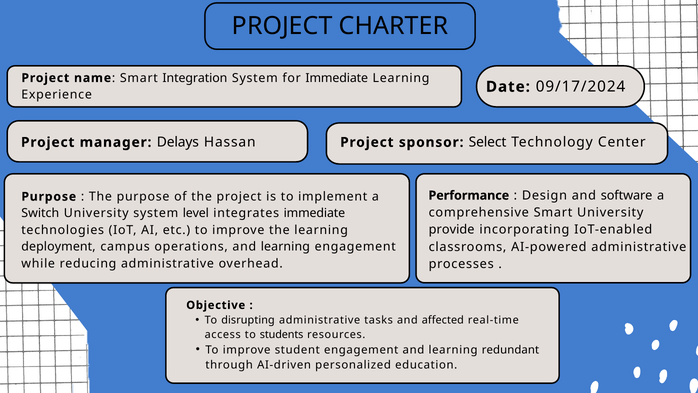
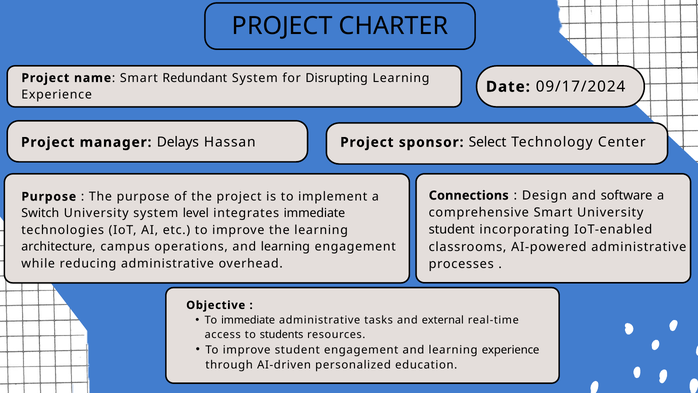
Integration: Integration -> Redundant (195, 78)
for Immediate: Immediate -> Disrupting (337, 78)
Performance: Performance -> Connections (469, 195)
provide: provide -> student (452, 230)
deployment: deployment -> architecture (59, 247)
To disrupting: disrupting -> immediate (248, 320)
affected: affected -> external (443, 320)
and learning redundant: redundant -> experience (511, 349)
